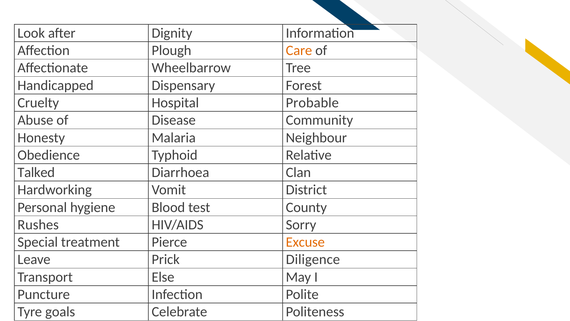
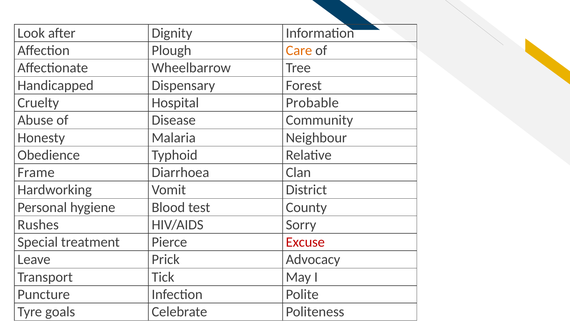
Talked: Talked -> Frame (36, 172)
Excuse colour: orange -> red (305, 242)
Diligence: Diligence -> Advocacy (313, 259)
Else: Else -> Tick (163, 277)
